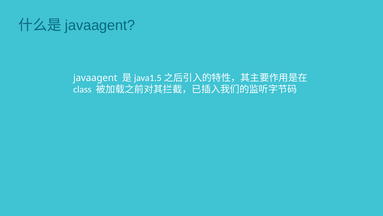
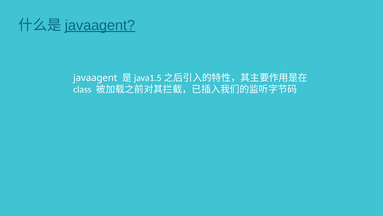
javaagent underline: none -> present (100, 25)
